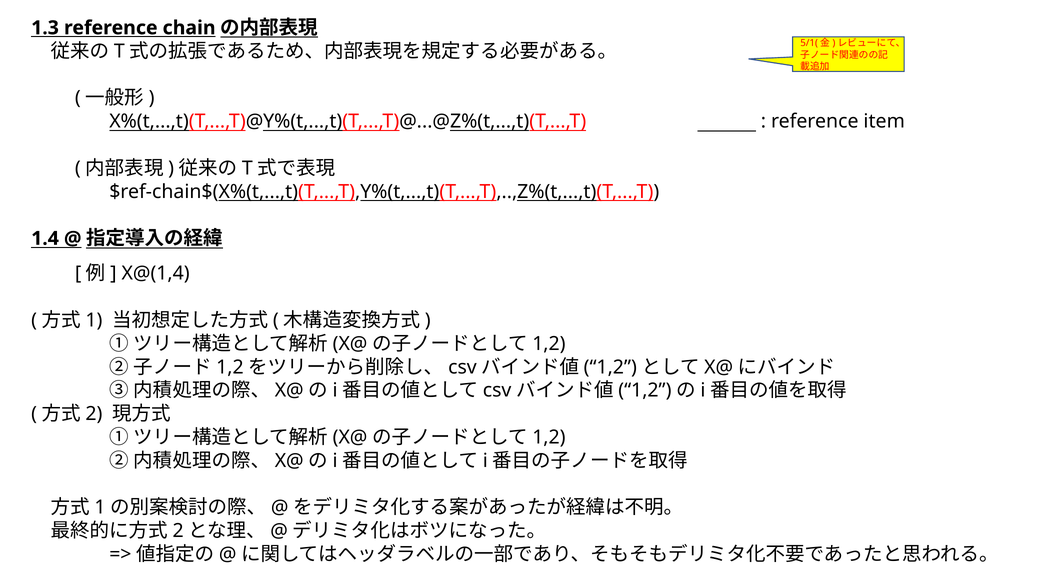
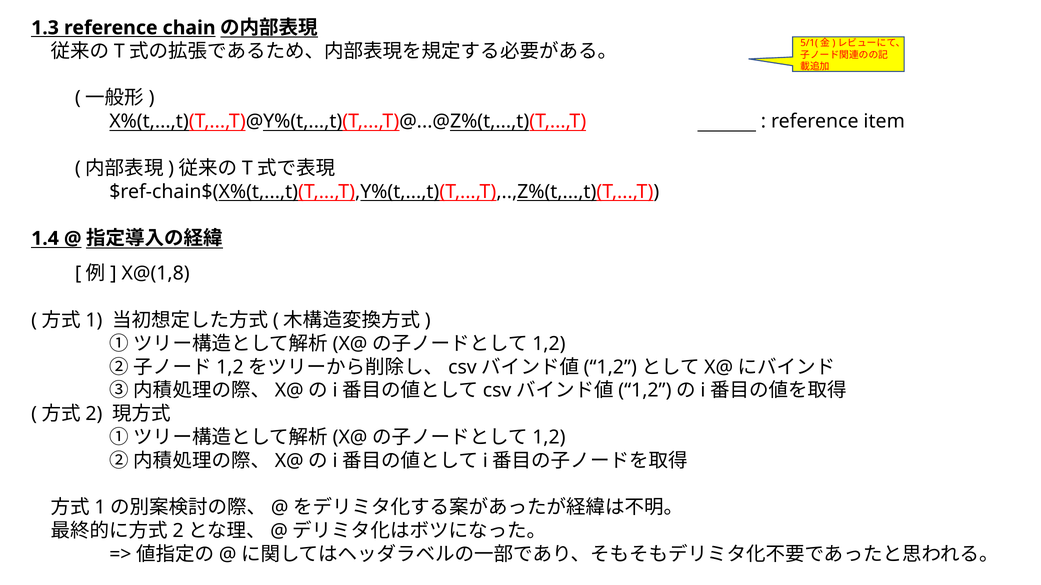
X@(1,4: X@(1,4 -> X@(1,8 (156, 274)
